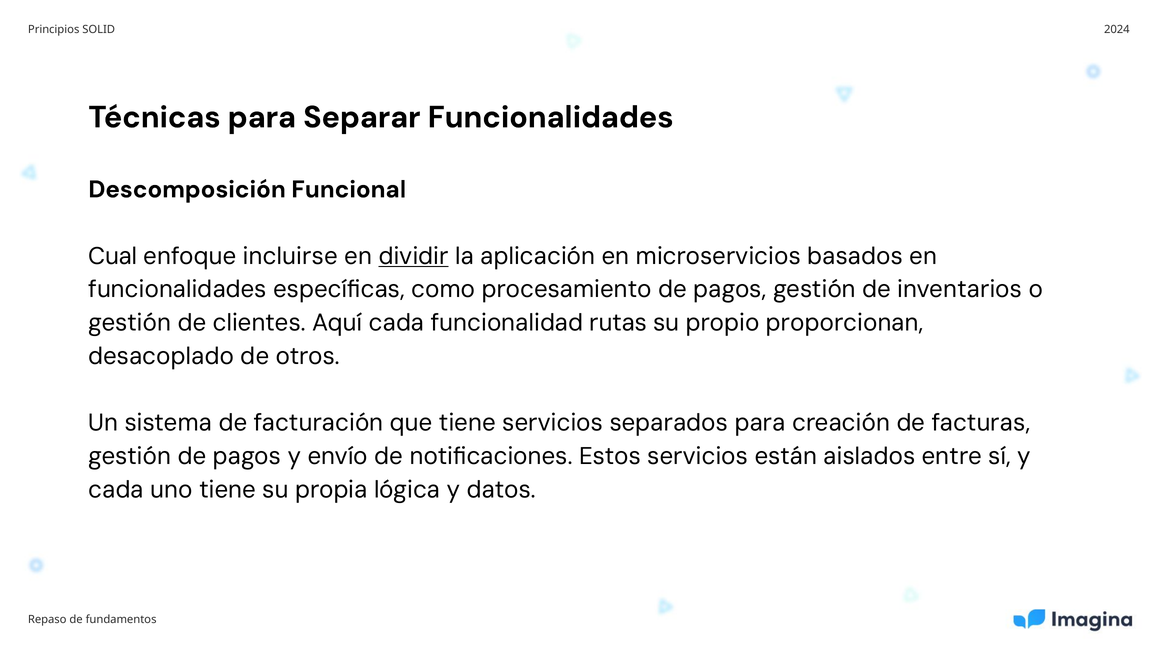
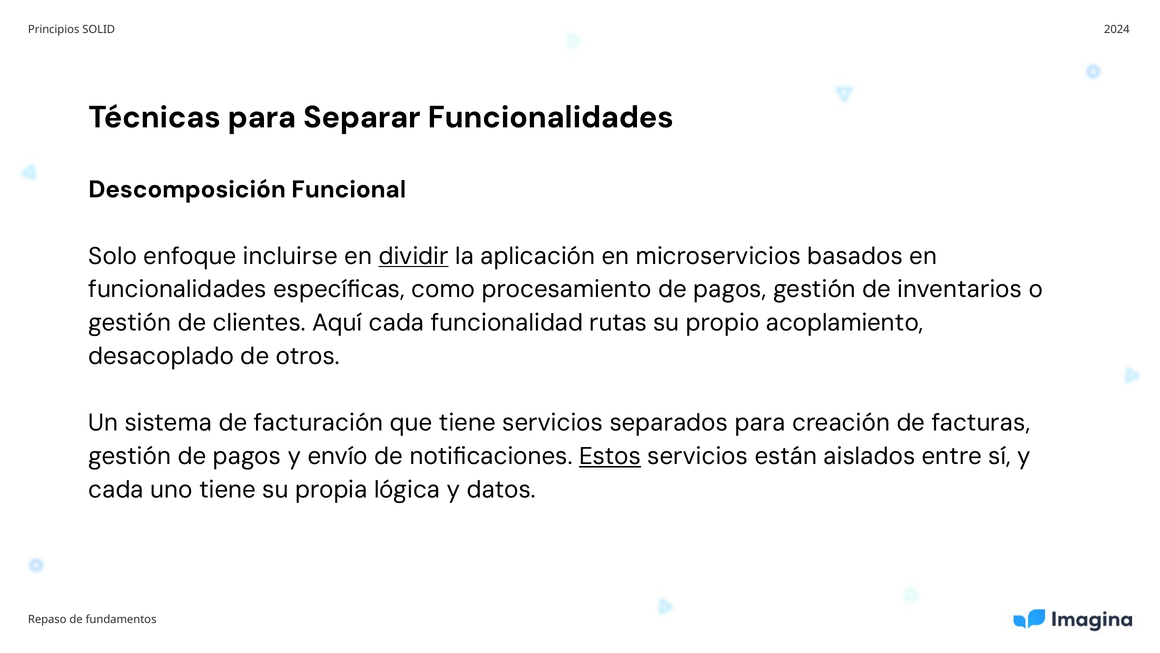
Cual: Cual -> Solo (113, 256)
proporcionan: proporcionan -> acoplamiento (845, 323)
Estos underline: none -> present (610, 456)
